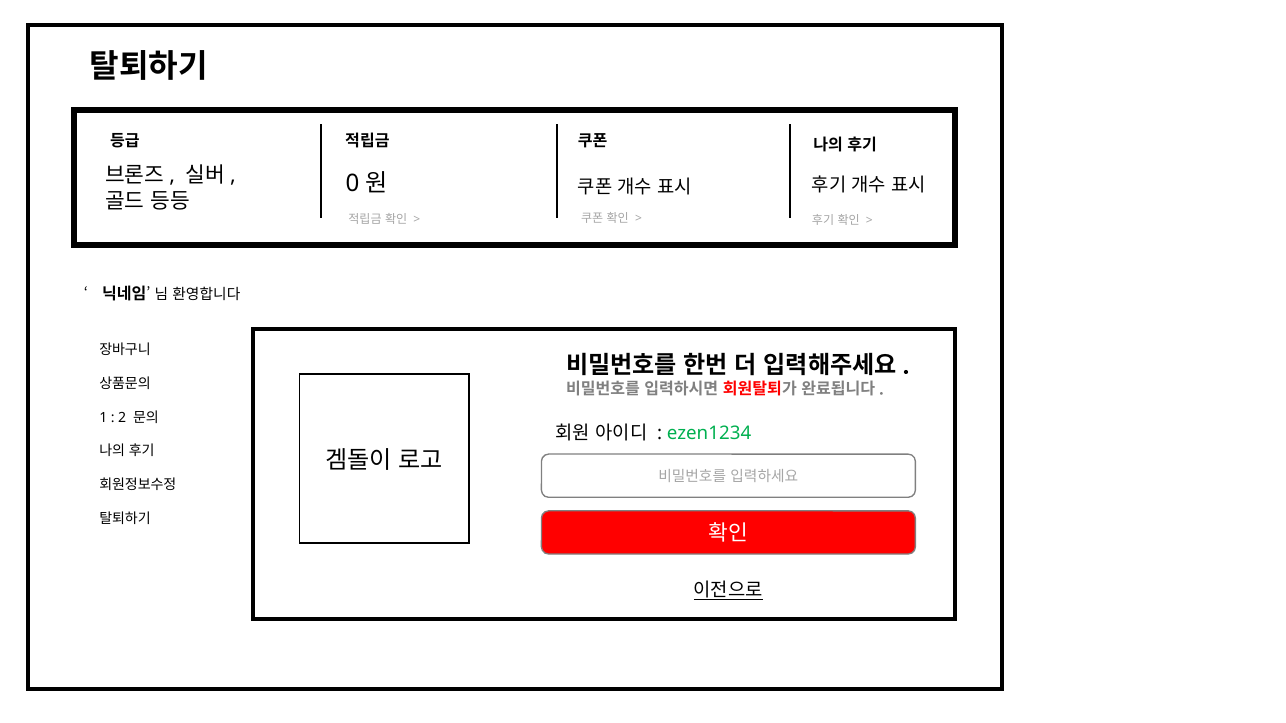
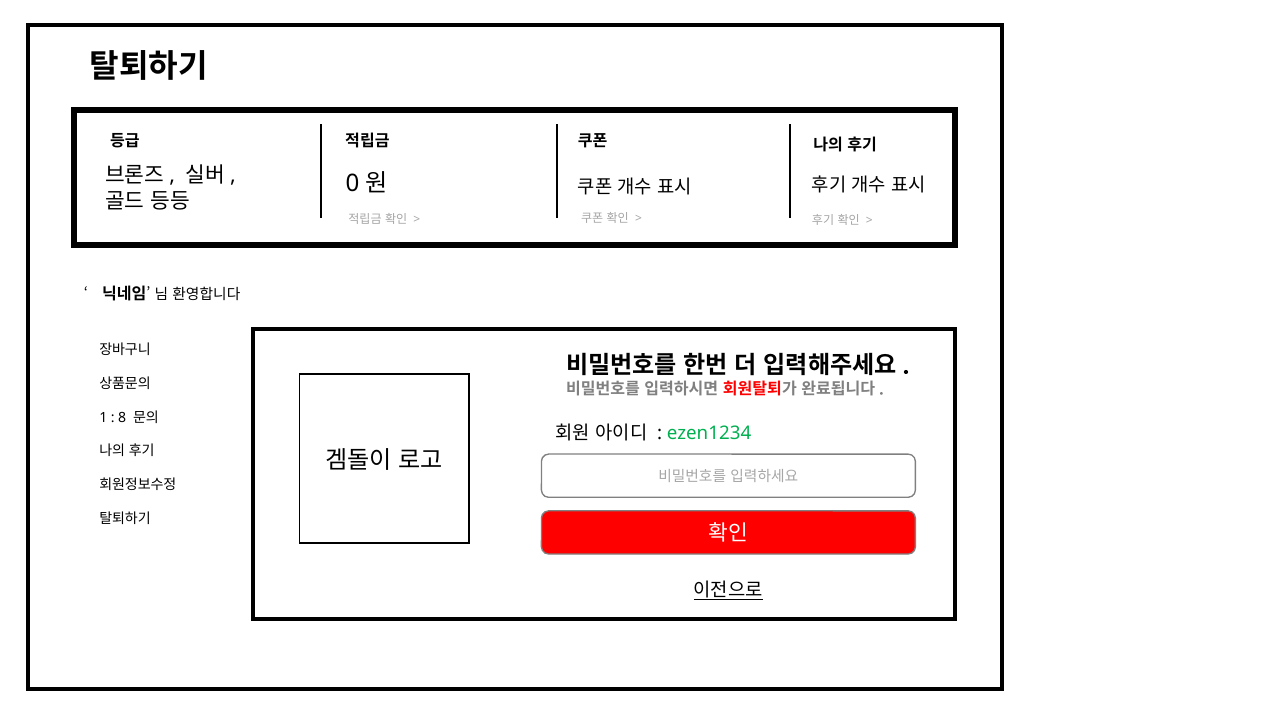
2: 2 -> 8 (122, 418)
